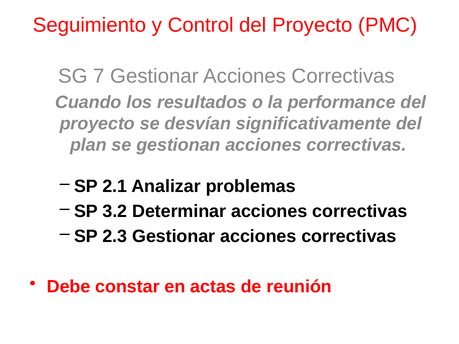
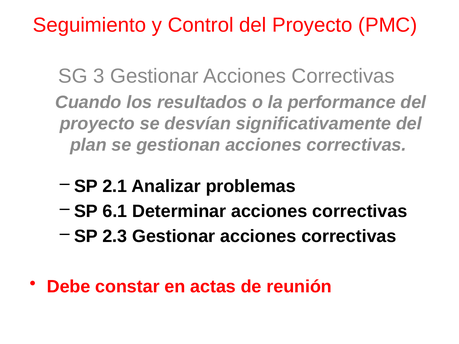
7: 7 -> 3 (99, 76)
3.2: 3.2 -> 6.1 (115, 211)
